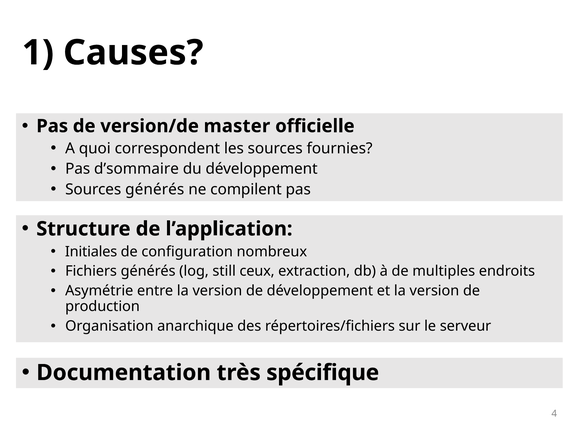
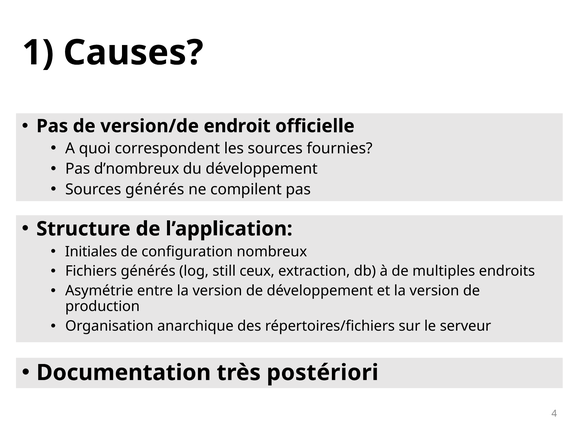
master: master -> endroit (237, 126)
d’sommaire: d’sommaire -> d’nombreux (137, 169)
spécifique: spécifique -> postériori (323, 372)
